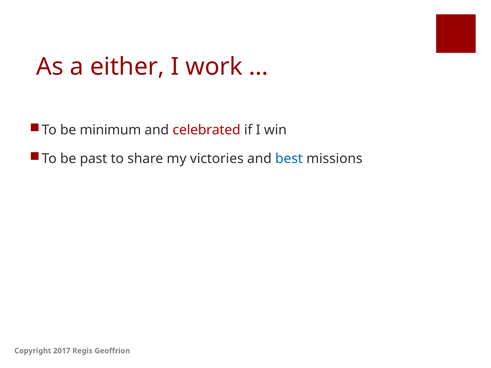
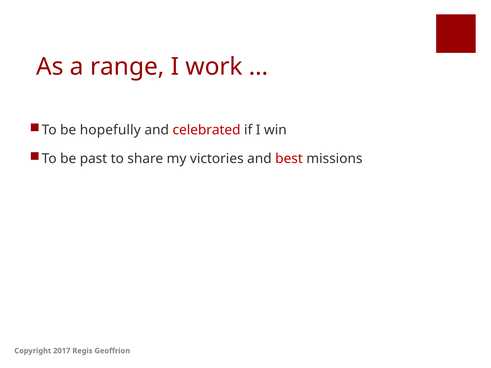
either: either -> range (127, 67)
minimum: minimum -> hopefully (110, 130)
best colour: blue -> red (289, 159)
